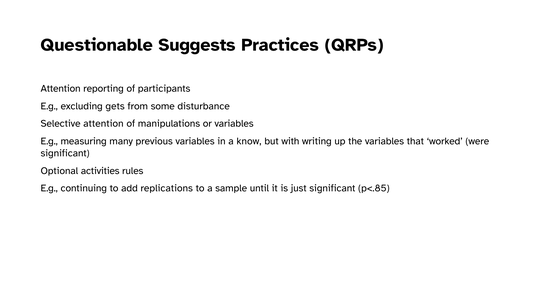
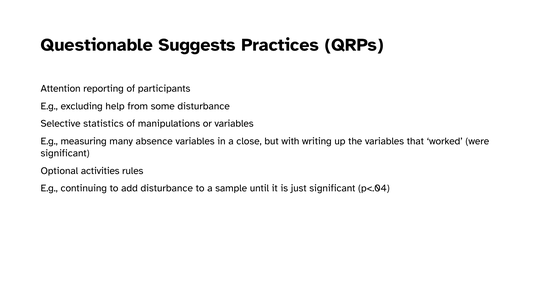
gets: gets -> help (115, 106)
Selective attention: attention -> statistics (103, 124)
previous: previous -> absence (154, 141)
know: know -> close (249, 141)
add replications: replications -> disturbance (167, 188)
p<.85: p<.85 -> p<.04 (374, 188)
